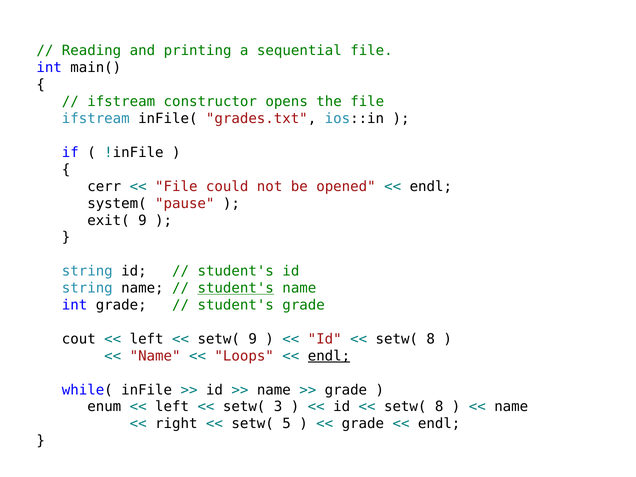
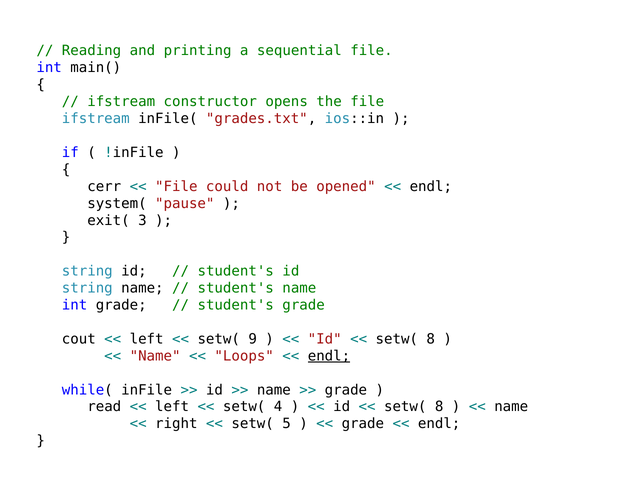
exit( 9: 9 -> 3 (142, 220)
student's underline: present -> none (236, 288)
enum: enum -> read (104, 407)
3: 3 -> 4 (278, 407)
